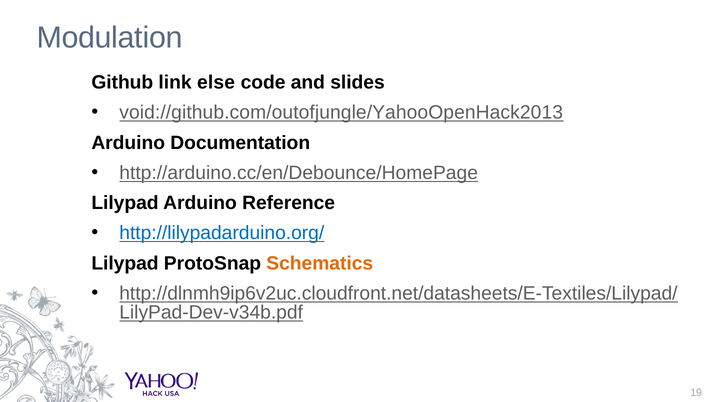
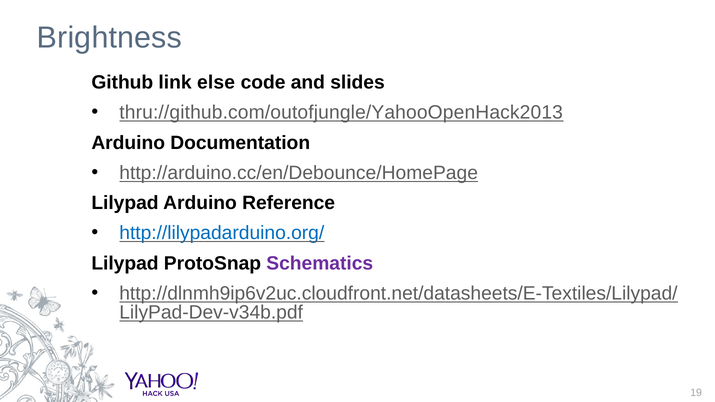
Modulation: Modulation -> Brightness (109, 38)
void://github.com/outofjungle/YahooOpenHack2013: void://github.com/outofjungle/YahooOpenHack2013 -> thru://github.com/outofjungle/YahooOpenHack2013 (341, 113)
Schematics colour: orange -> purple (320, 263)
